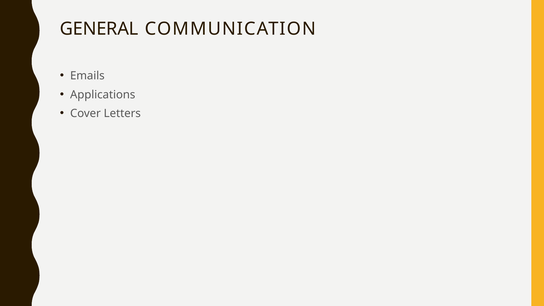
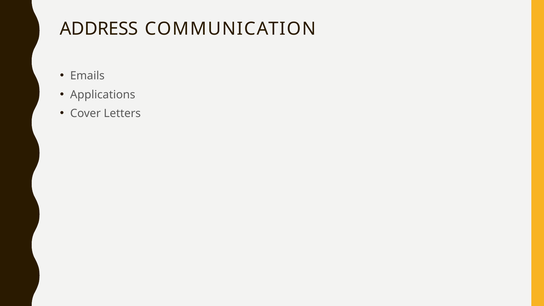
GENERAL: GENERAL -> ADDRESS (99, 29)
